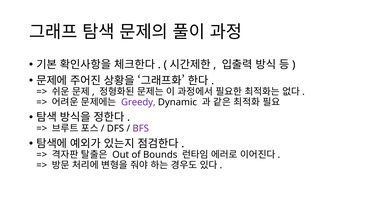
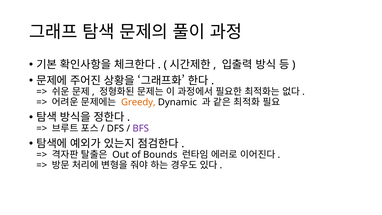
Greedy colour: purple -> orange (138, 102)
